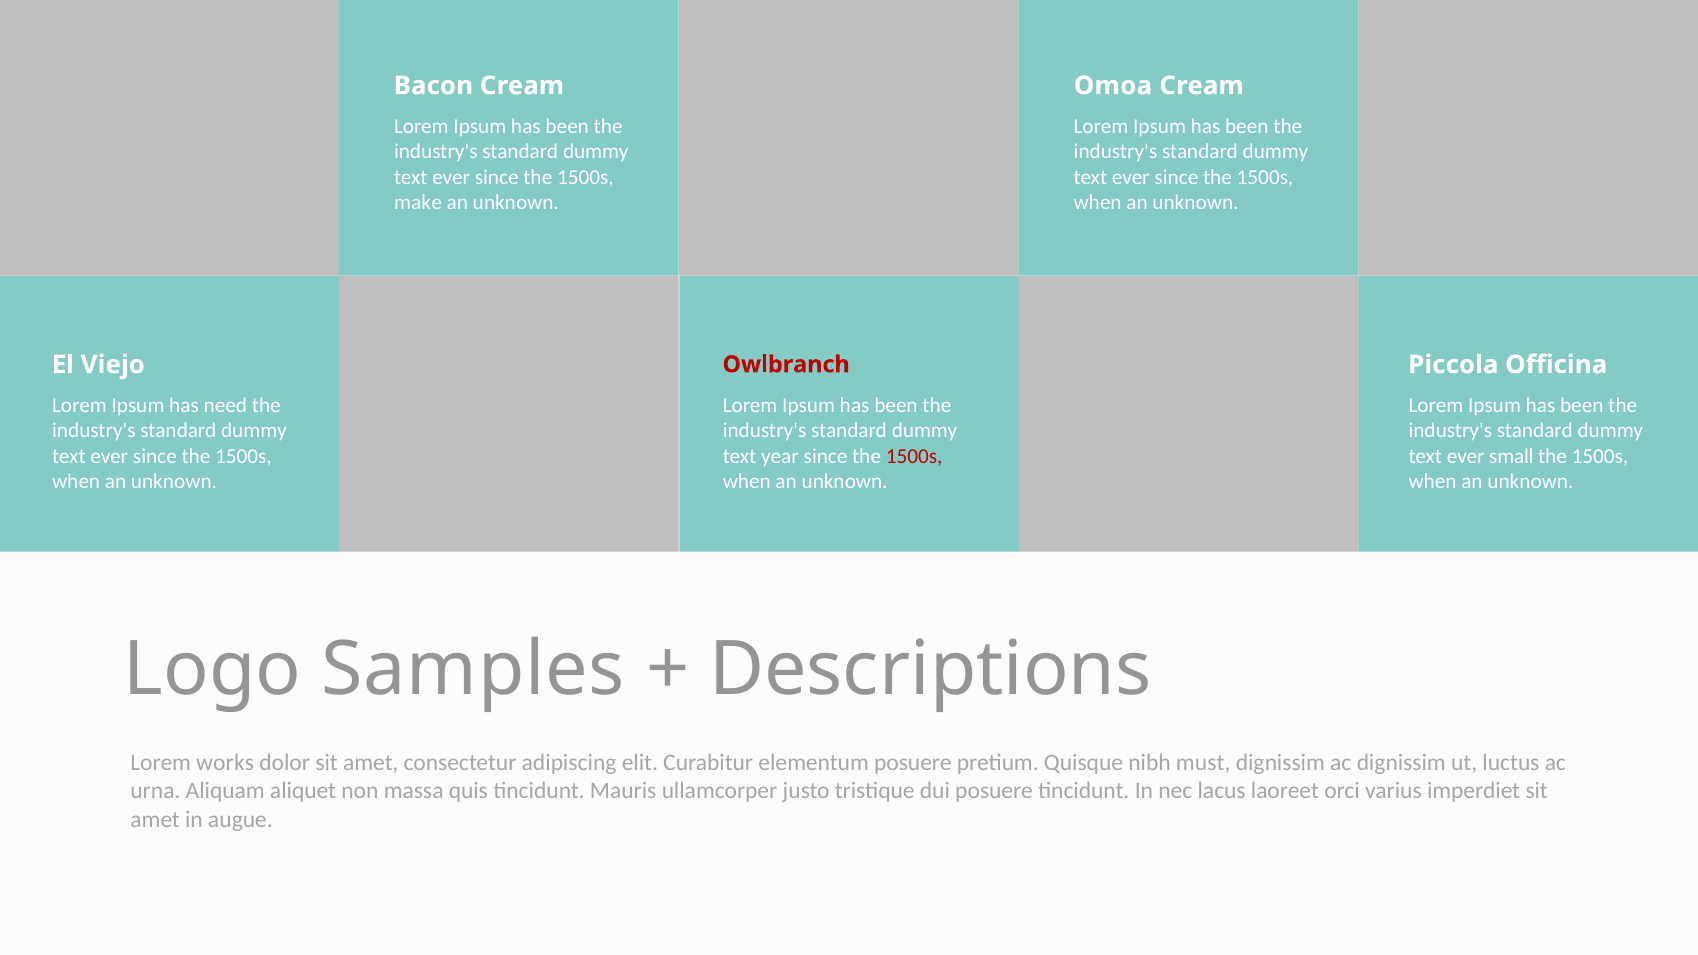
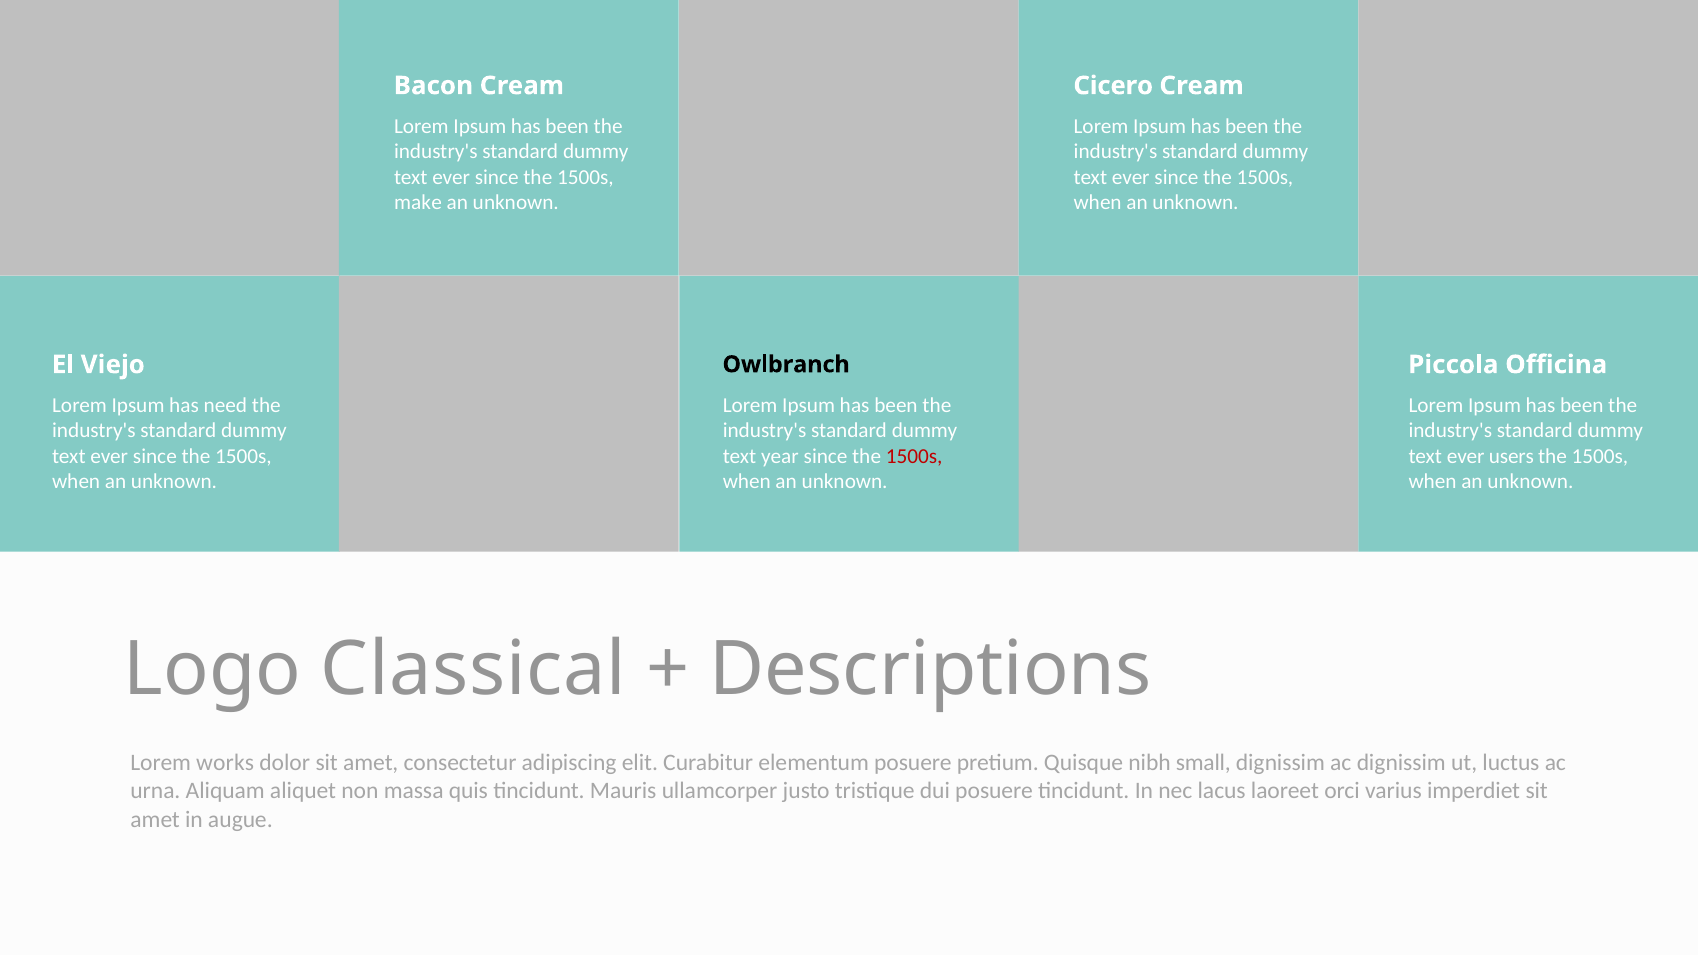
Omoa: Omoa -> Cicero (1113, 86)
Owlbranch colour: red -> black (786, 365)
small: small -> users (1511, 456)
Samples: Samples -> Classical (473, 669)
must: must -> small (1203, 763)
